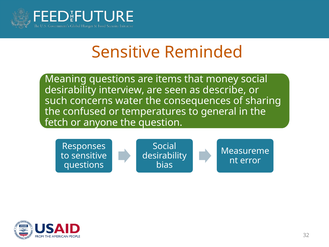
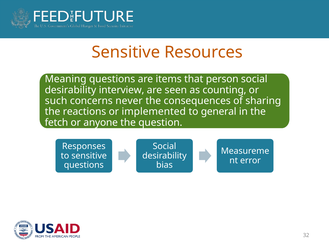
Reminded: Reminded -> Resources (204, 52)
money: money -> person (222, 79)
describe: describe -> counting (224, 90)
water: water -> never (129, 101)
confused: confused -> reactions (84, 112)
temperatures: temperatures -> implemented (154, 112)
